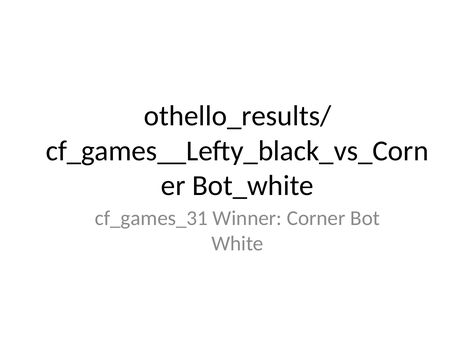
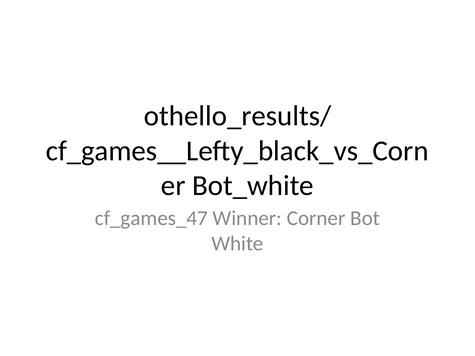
cf_games_31: cf_games_31 -> cf_games_47 (151, 218)
